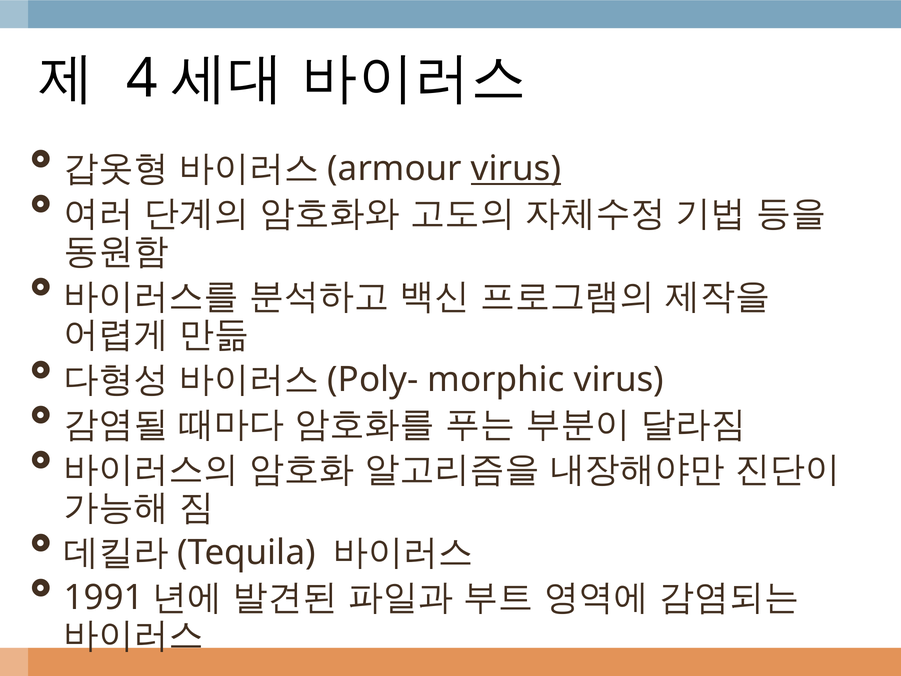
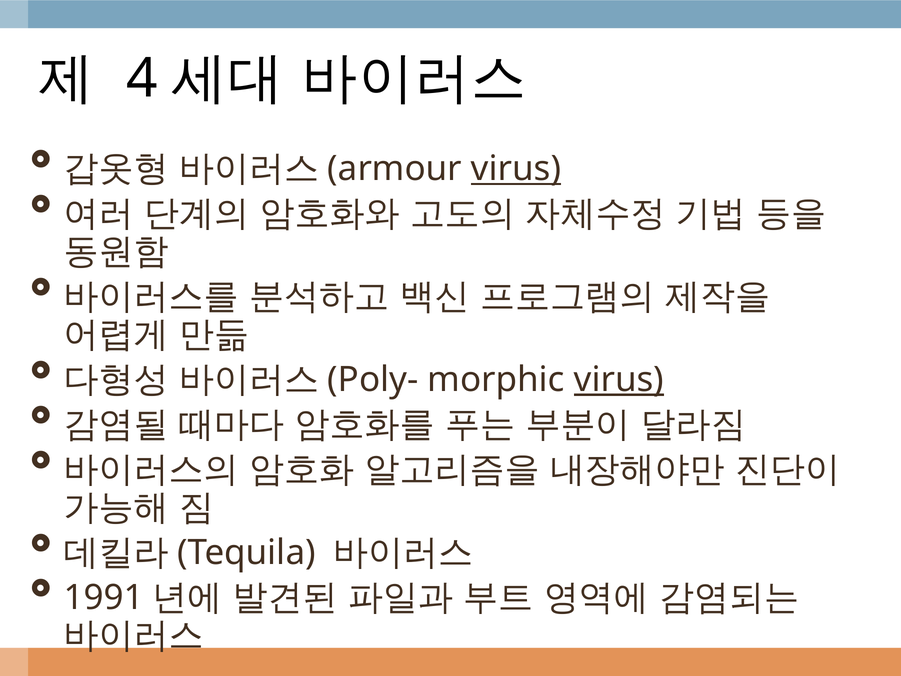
virus underline: none -> present (619, 380)
